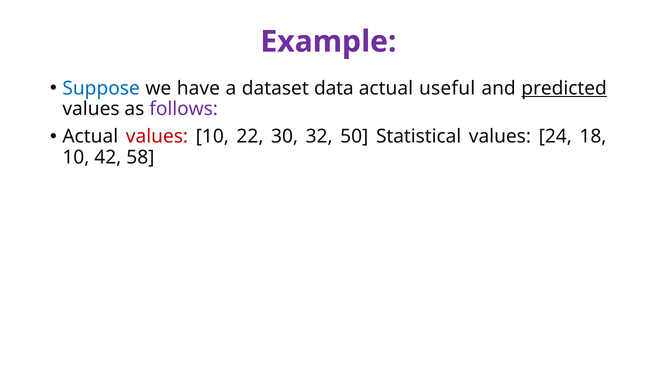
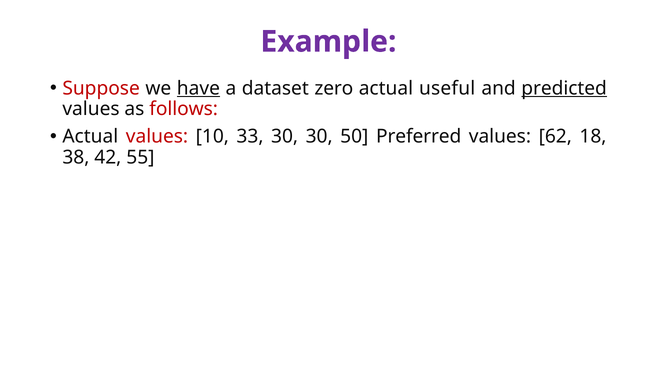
Suppose colour: blue -> red (101, 88)
have underline: none -> present (198, 88)
data: data -> zero (334, 88)
follows colour: purple -> red (184, 109)
22: 22 -> 33 (250, 136)
30 32: 32 -> 30 (319, 136)
Statistical: Statistical -> Preferred (419, 136)
24: 24 -> 62 (555, 136)
10: 10 -> 38 (76, 157)
58: 58 -> 55 (140, 157)
